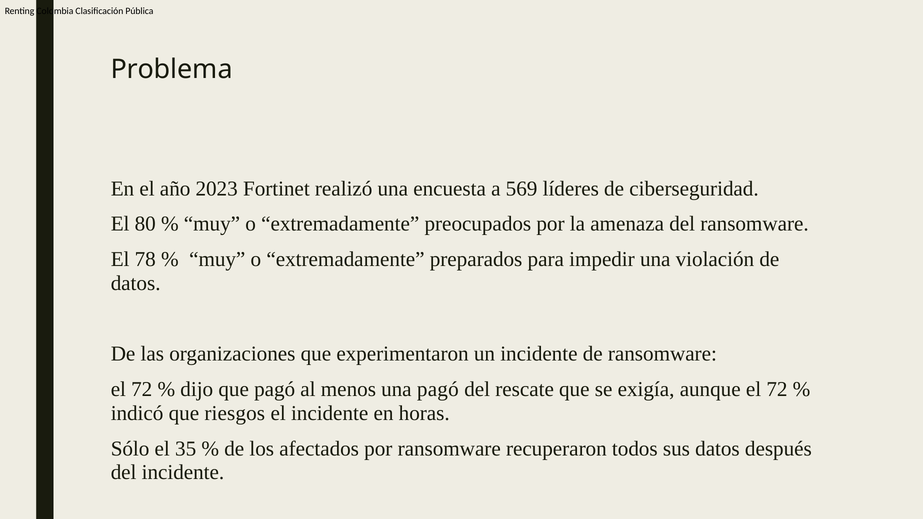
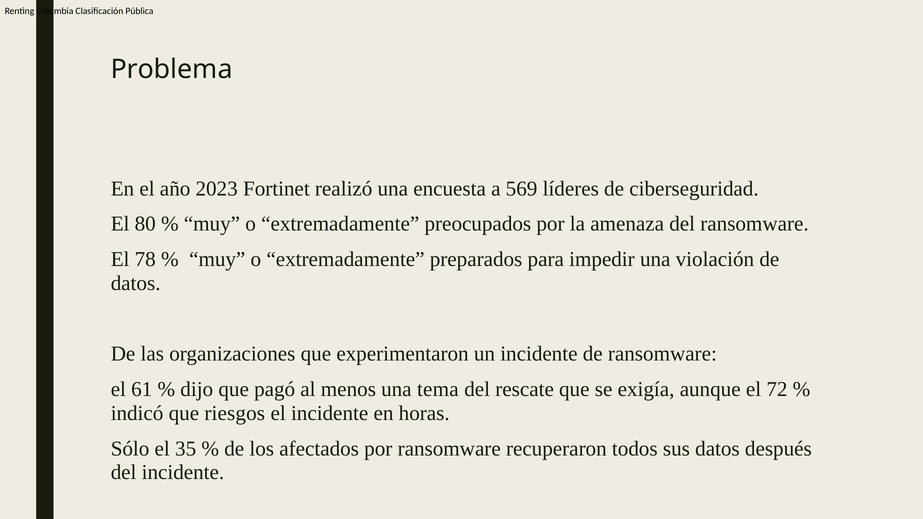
72: 72 -> 61 (142, 389)
una pagó: pagó -> tema (438, 389)
